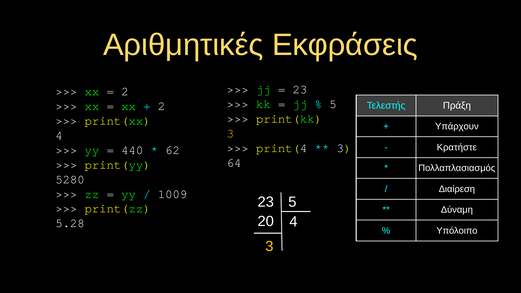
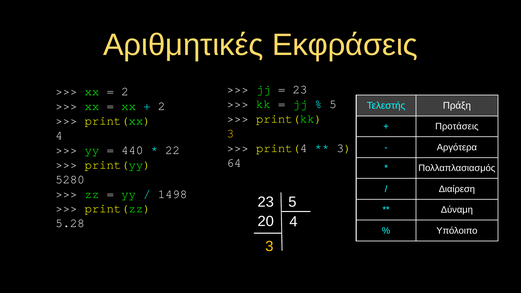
Υπάρχουν: Υπάρχουν -> Προτάσεις (457, 126)
Κρατήστε: Κρατήστε -> Αργότερα (457, 147)
62: 62 -> 22 (173, 150)
1009: 1009 -> 1498 (173, 194)
